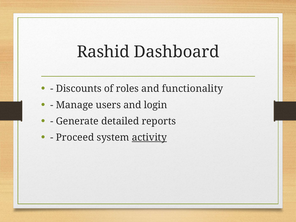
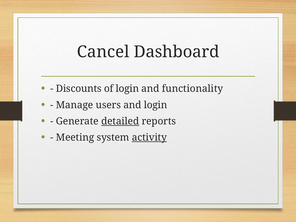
Rashid: Rashid -> Cancel (103, 52)
of roles: roles -> login (127, 89)
detailed underline: none -> present (120, 121)
Proceed: Proceed -> Meeting (75, 138)
